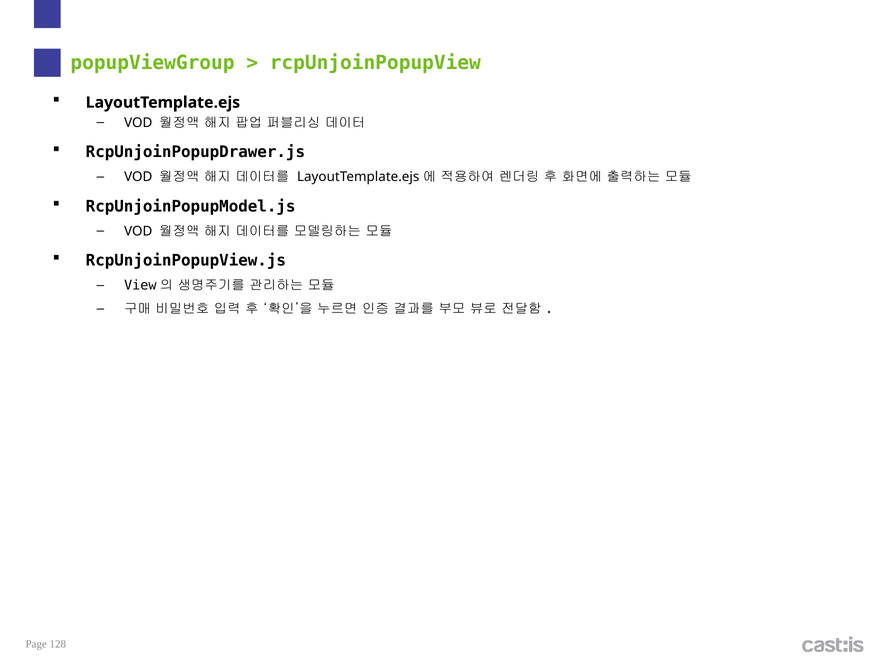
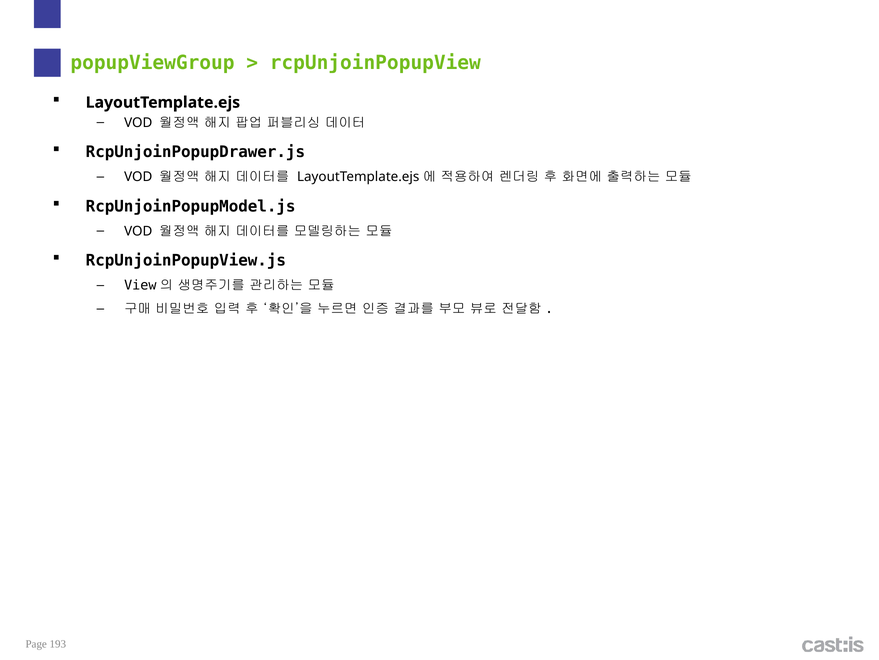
128: 128 -> 193 (58, 643)
